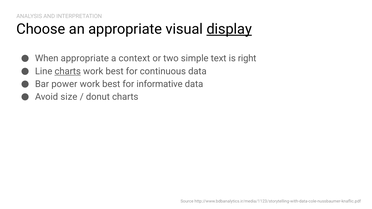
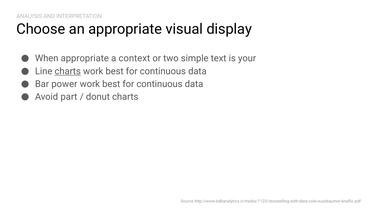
display underline: present -> none (229, 29)
right: right -> your (247, 59)
informative: informative -> continuous (159, 84)
size: size -> part (69, 97)
